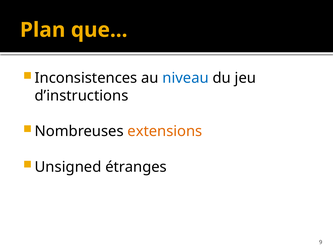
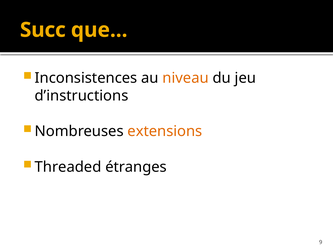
Plan: Plan -> Succ (43, 30)
niveau colour: blue -> orange (186, 78)
Unsigned: Unsigned -> Threaded (68, 167)
